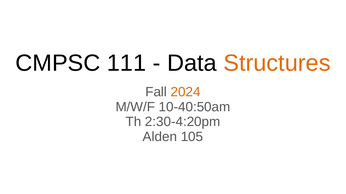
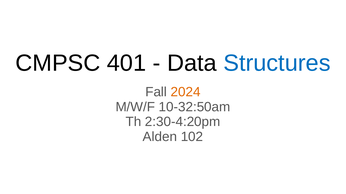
111: 111 -> 401 (127, 63)
Structures colour: orange -> blue (277, 63)
10-40:50am: 10-40:50am -> 10-32:50am (195, 107)
105: 105 -> 102 (192, 137)
